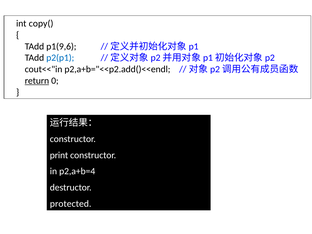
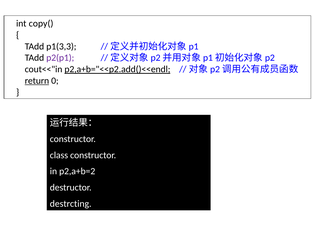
p1(9,6: p1(9,6 -> p1(3,3 (61, 46)
p2(p1 colour: blue -> purple (60, 58)
p2,a+b="<<p2.add()<<endl underline: none -> present (117, 69)
print: print -> class (59, 155)
p2,a+b=4: p2,a+b=4 -> p2,a+b=2 (77, 171)
protected: protected -> destrcting (71, 204)
